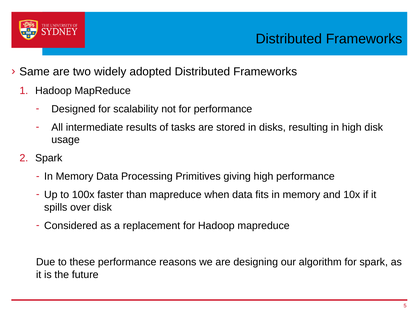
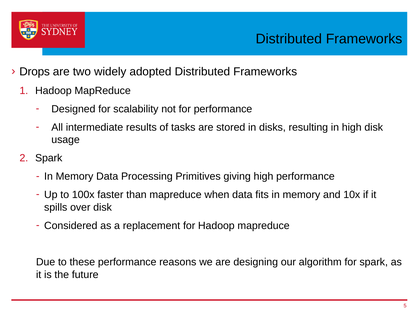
Same: Same -> Drops (35, 72)
